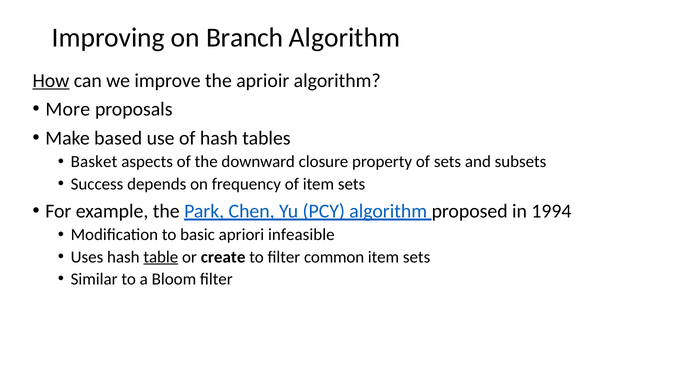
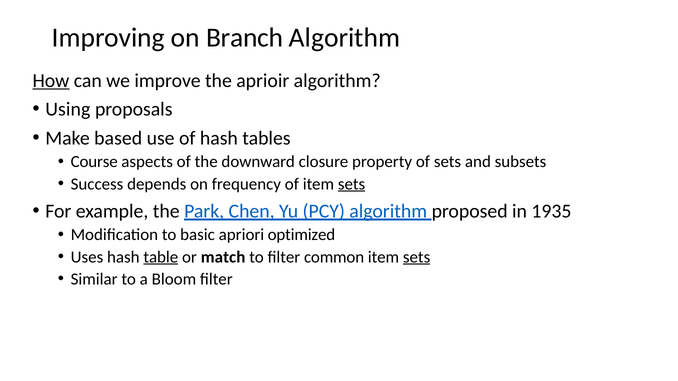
More: More -> Using (68, 109)
Basket: Basket -> Course (94, 162)
sets underline: none -> present (352, 184)
1994: 1994 -> 1935 (551, 211)
infeasible: infeasible -> optimized (301, 235)
create: create -> match (223, 257)
sets underline: none -> present (417, 257)
